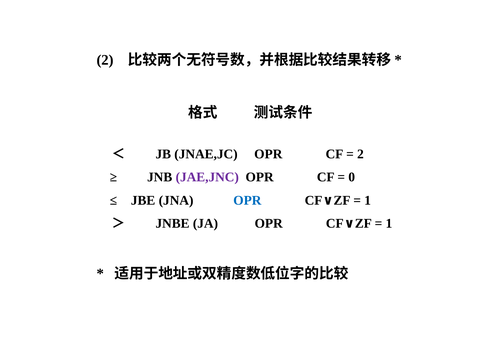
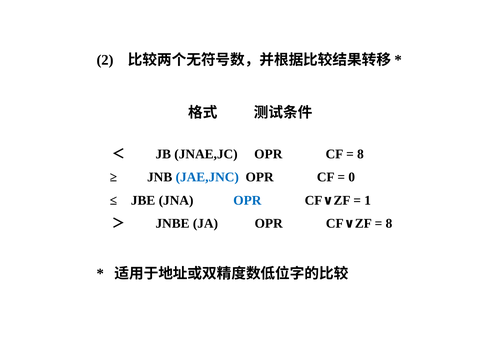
2: 2 -> 8 (360, 154)
JAE,JNC colour: purple -> blue (207, 177)
1: 1 -> 8 (389, 224)
